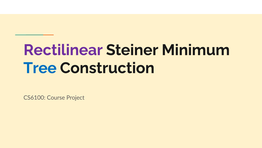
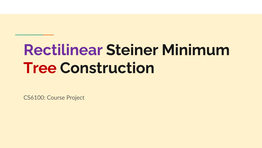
Tree colour: blue -> red (40, 68)
